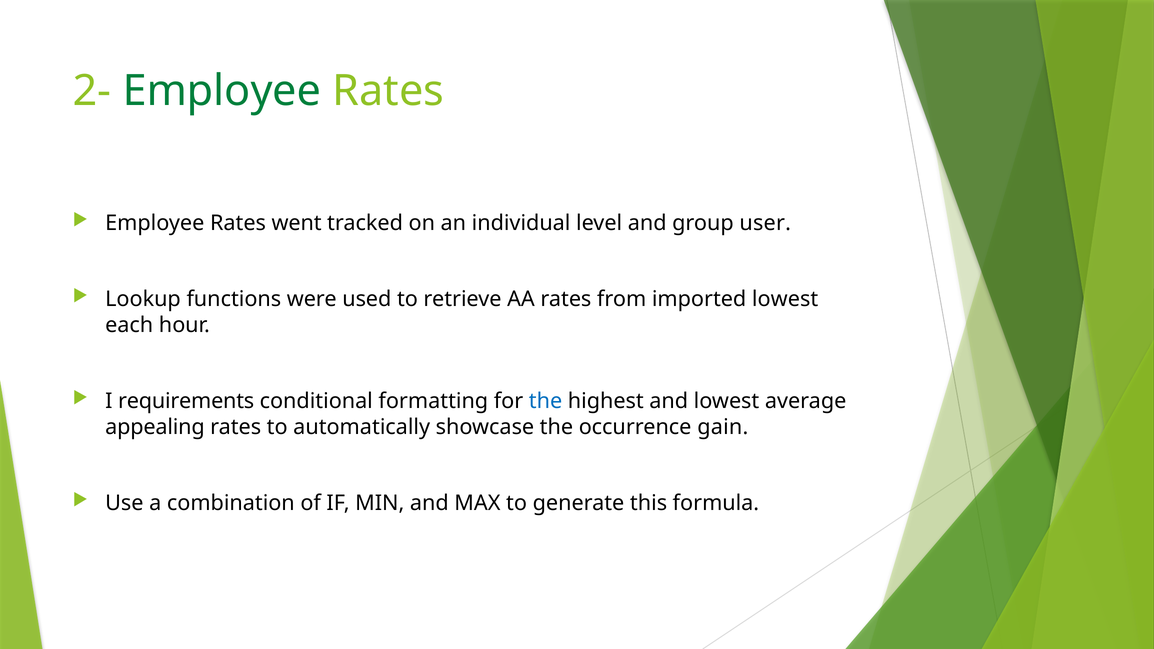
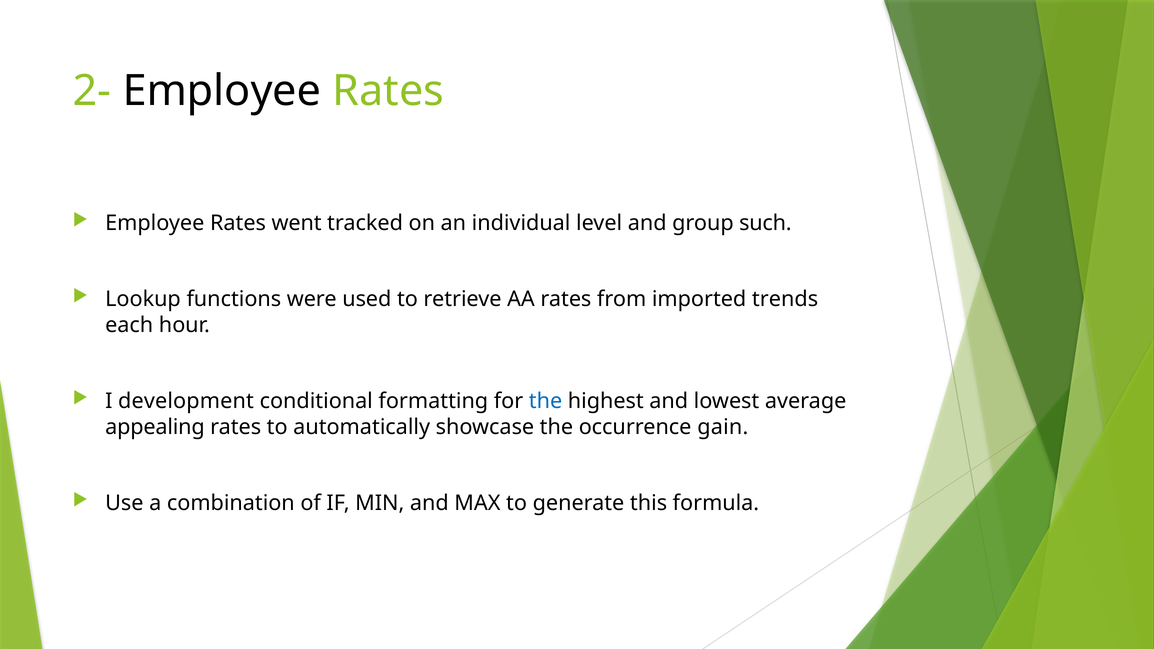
Employee colour: green -> black (222, 91)
user: user -> such (765, 223)
imported lowest: lowest -> trends (785, 299)
requirements: requirements -> development (186, 401)
